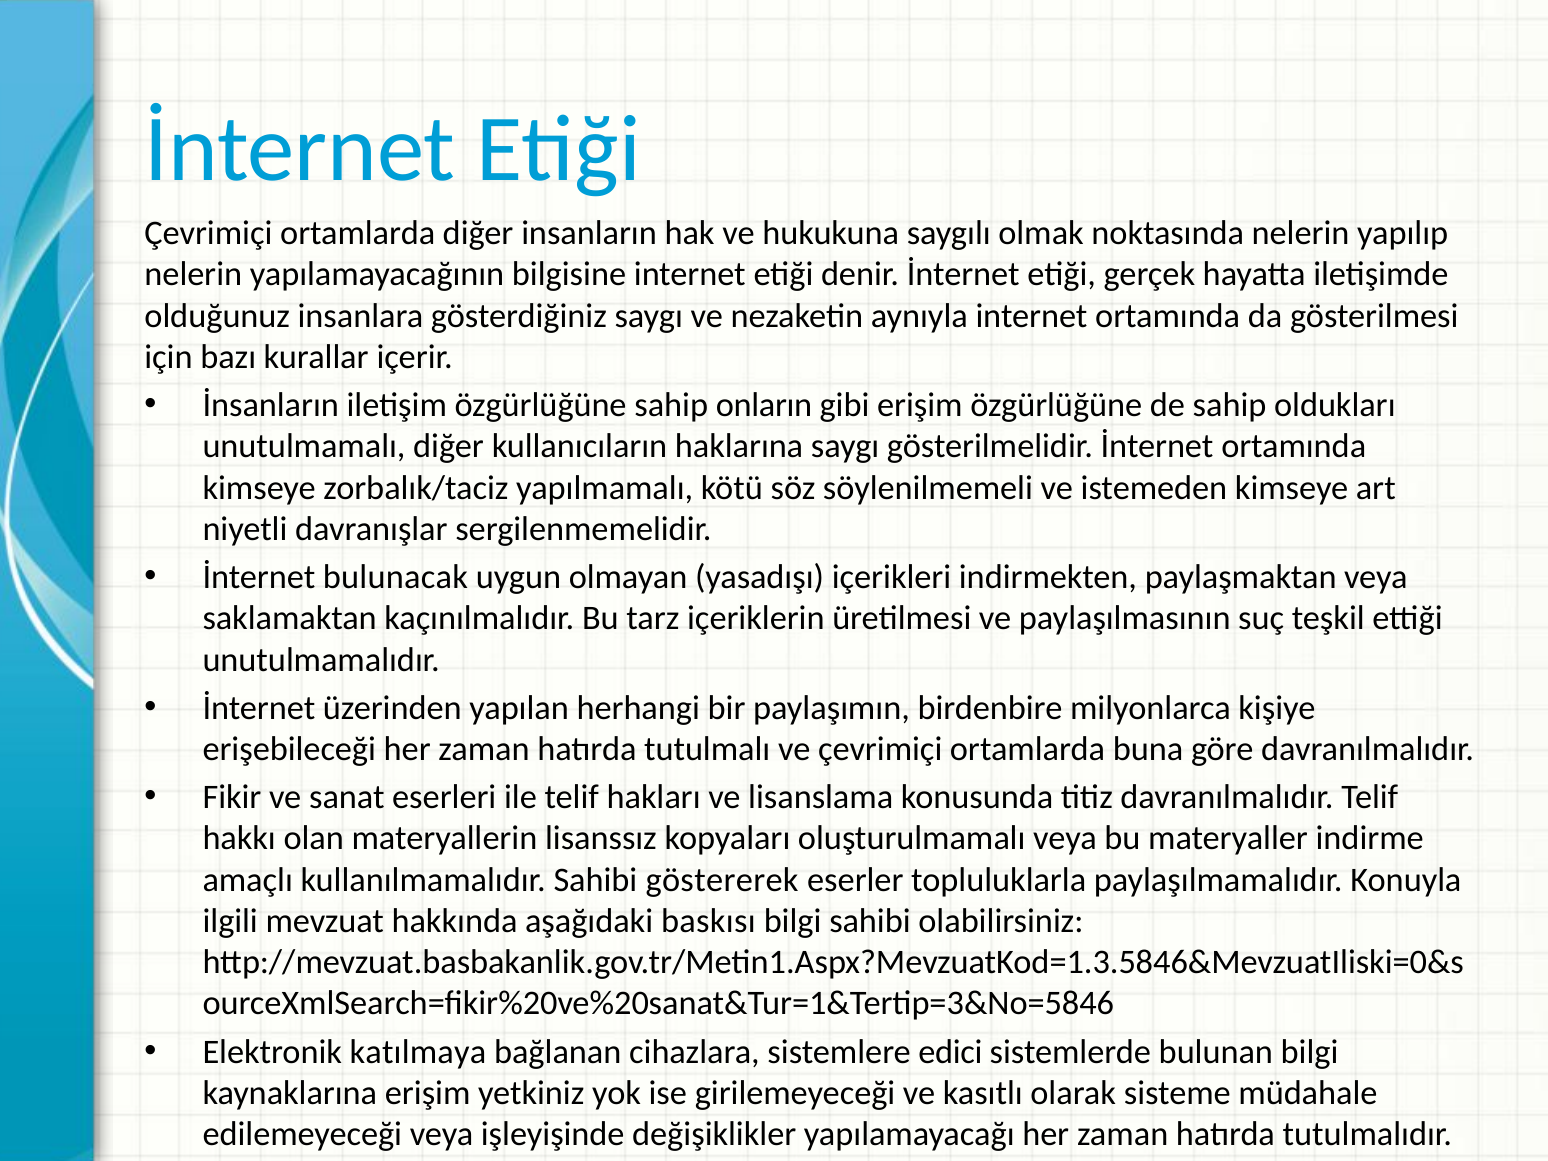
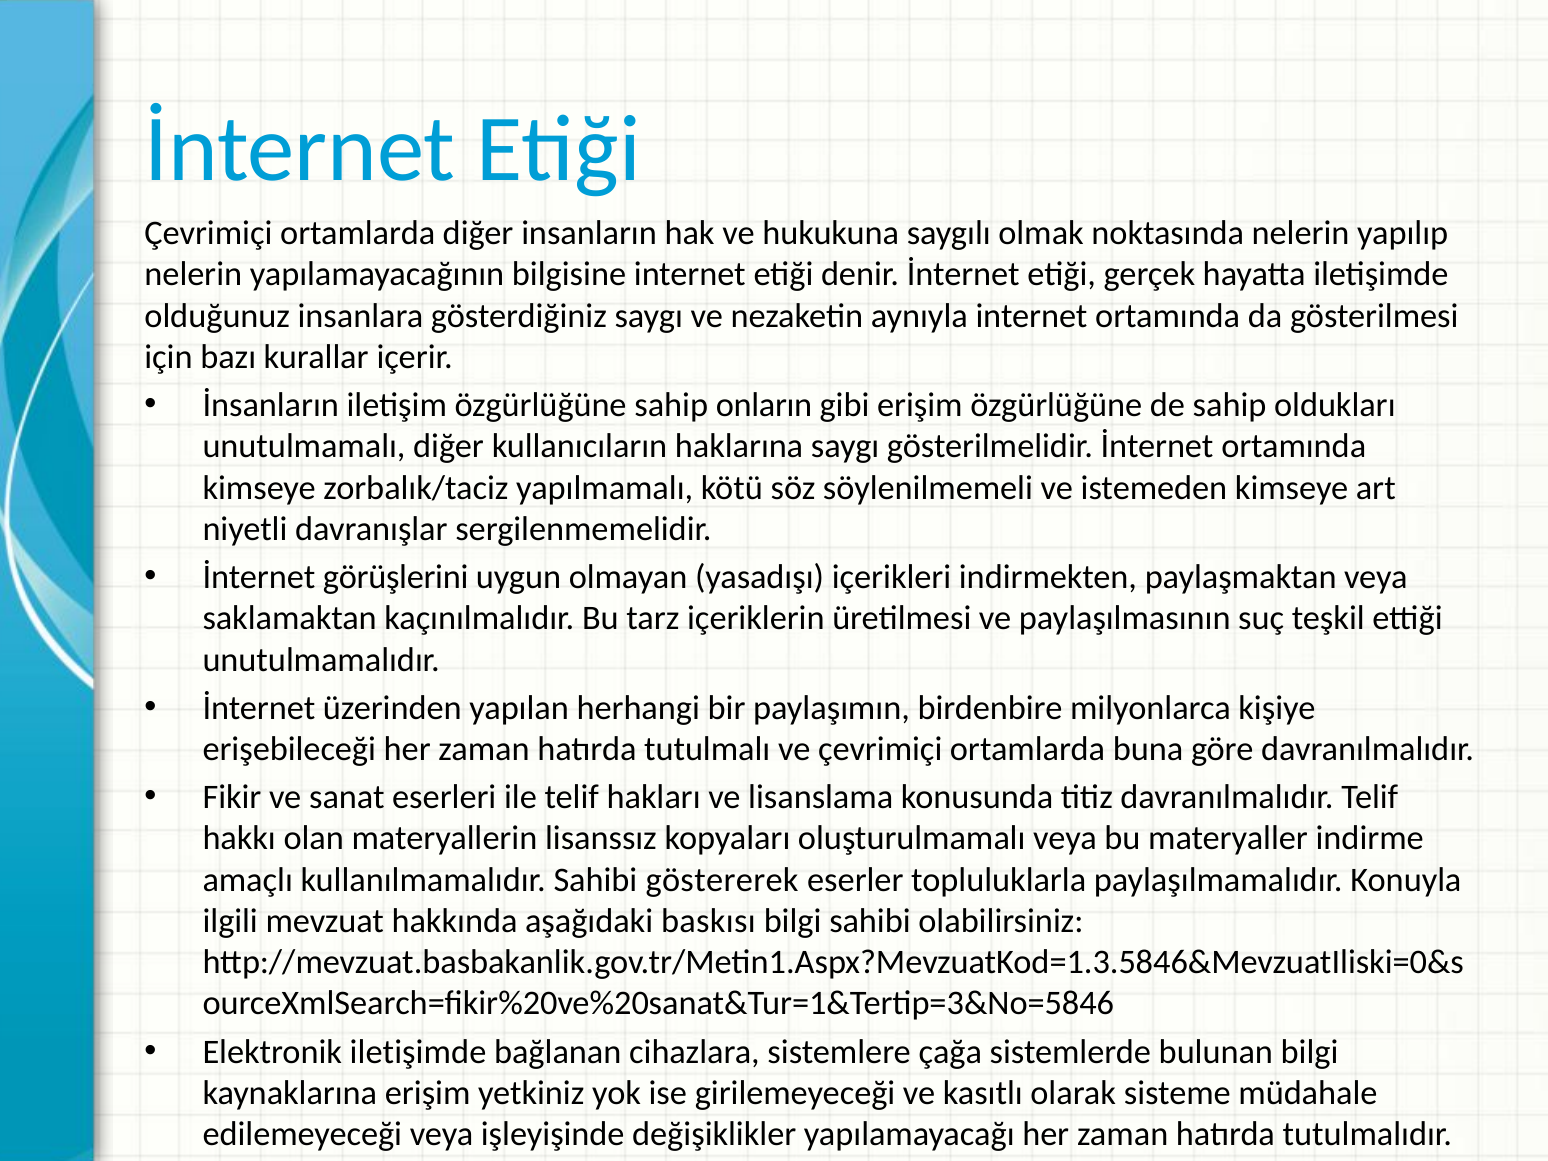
bulunacak: bulunacak -> görüşlerini (396, 577)
Elektronik katılmaya: katılmaya -> iletişimde (418, 1052)
edici: edici -> çağa (950, 1052)
